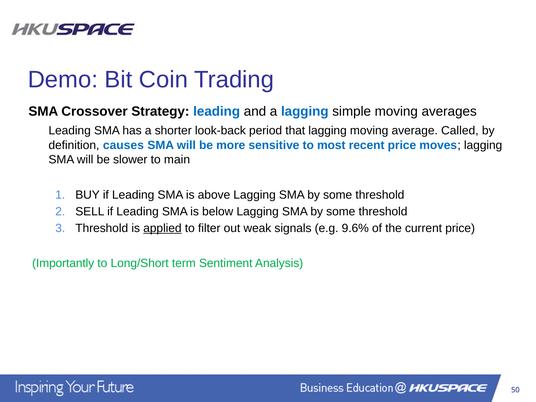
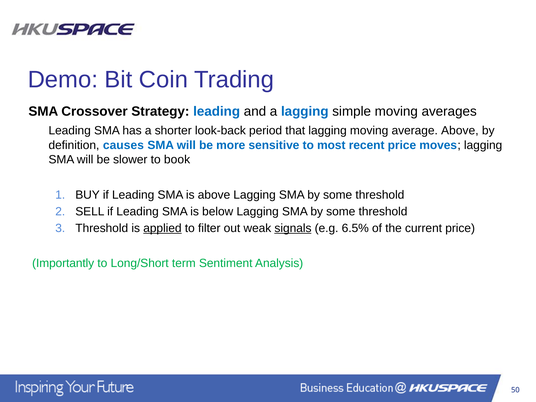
average Called: Called -> Above (460, 131)
main: main -> book (177, 159)
signals underline: none -> present (293, 228)
9.6%: 9.6% -> 6.5% (355, 228)
